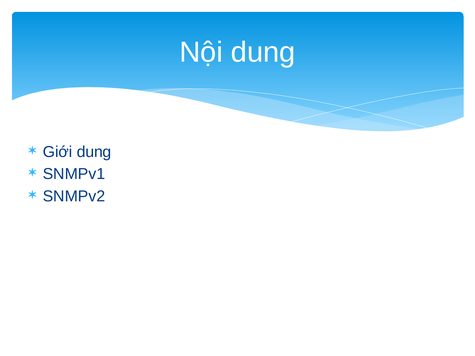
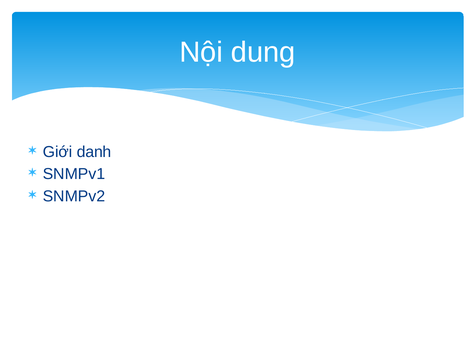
Giới dung: dung -> danh (94, 152)
